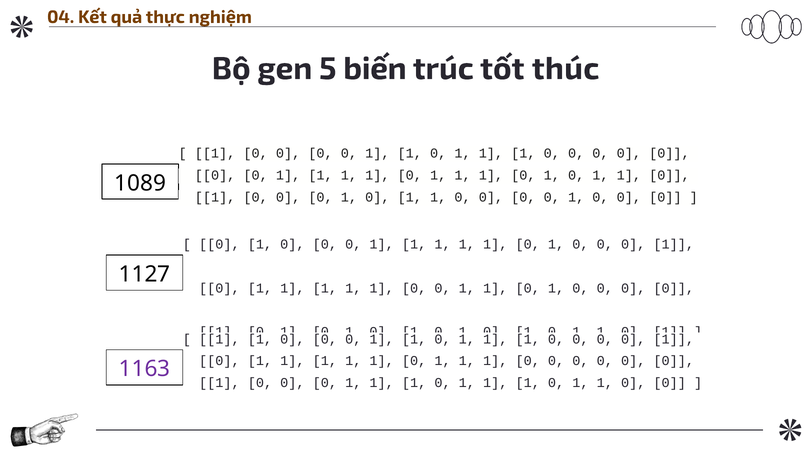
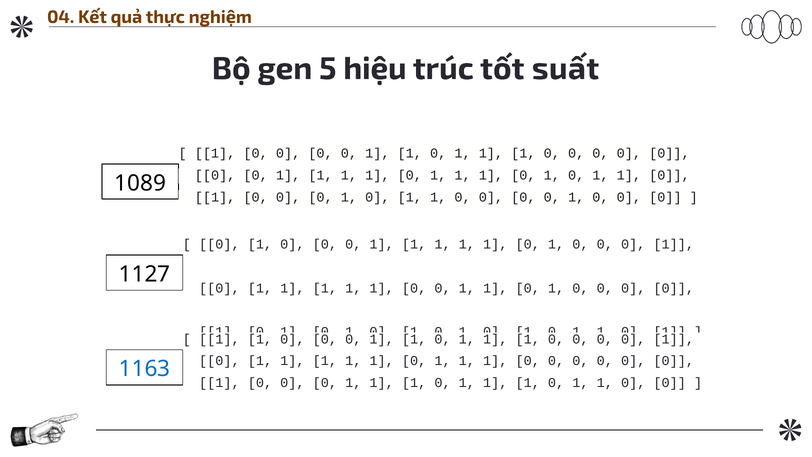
biến: biến -> hiệu (375, 69)
thúc: thúc -> suất (566, 69)
1163 colour: purple -> blue (145, 369)
